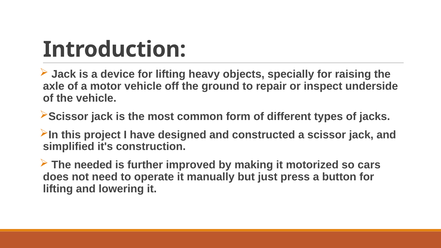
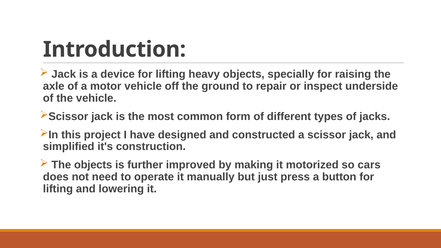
The needed: needed -> objects (93, 165)
